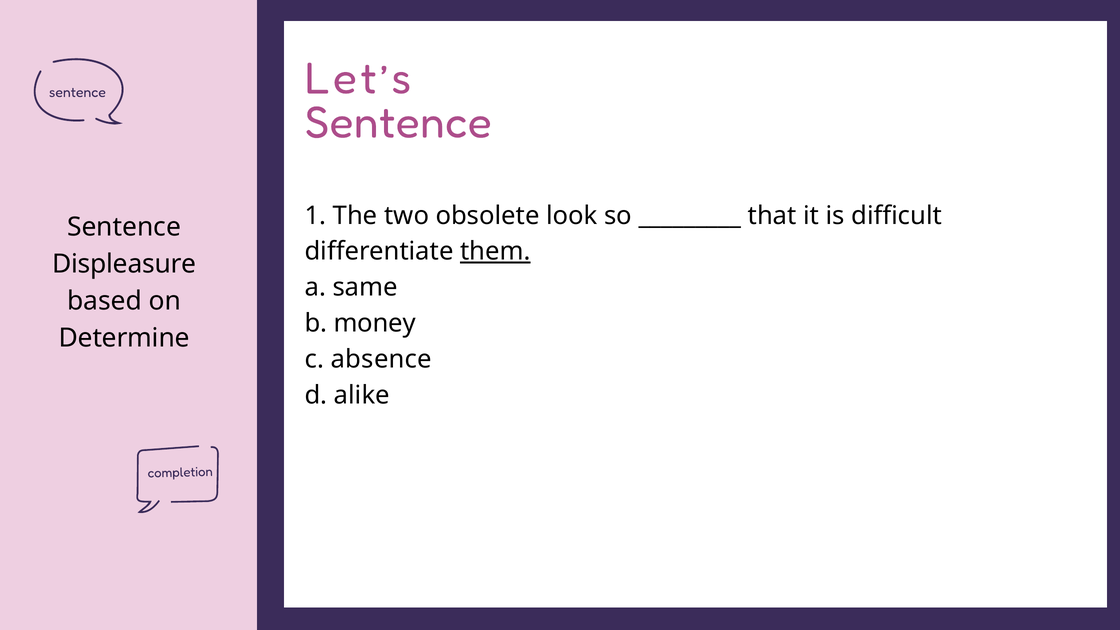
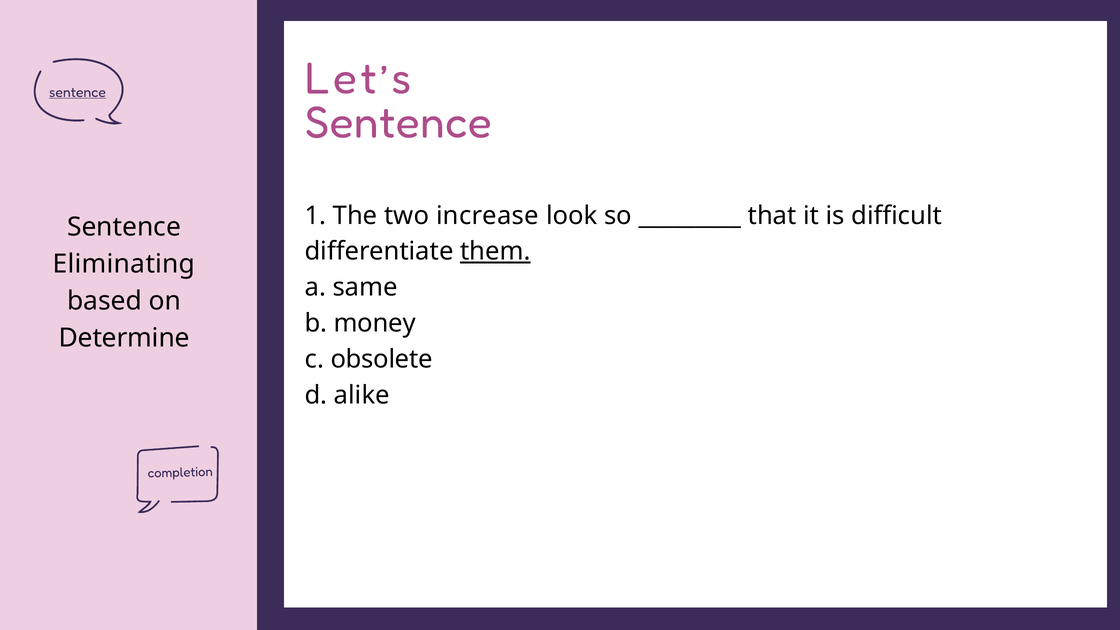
sentence underline: none -> present (77, 92)
obsolete: obsolete -> increase (487, 216)
Displeasure: Displeasure -> Eliminating (124, 264)
absence: absence -> obsolete (382, 359)
